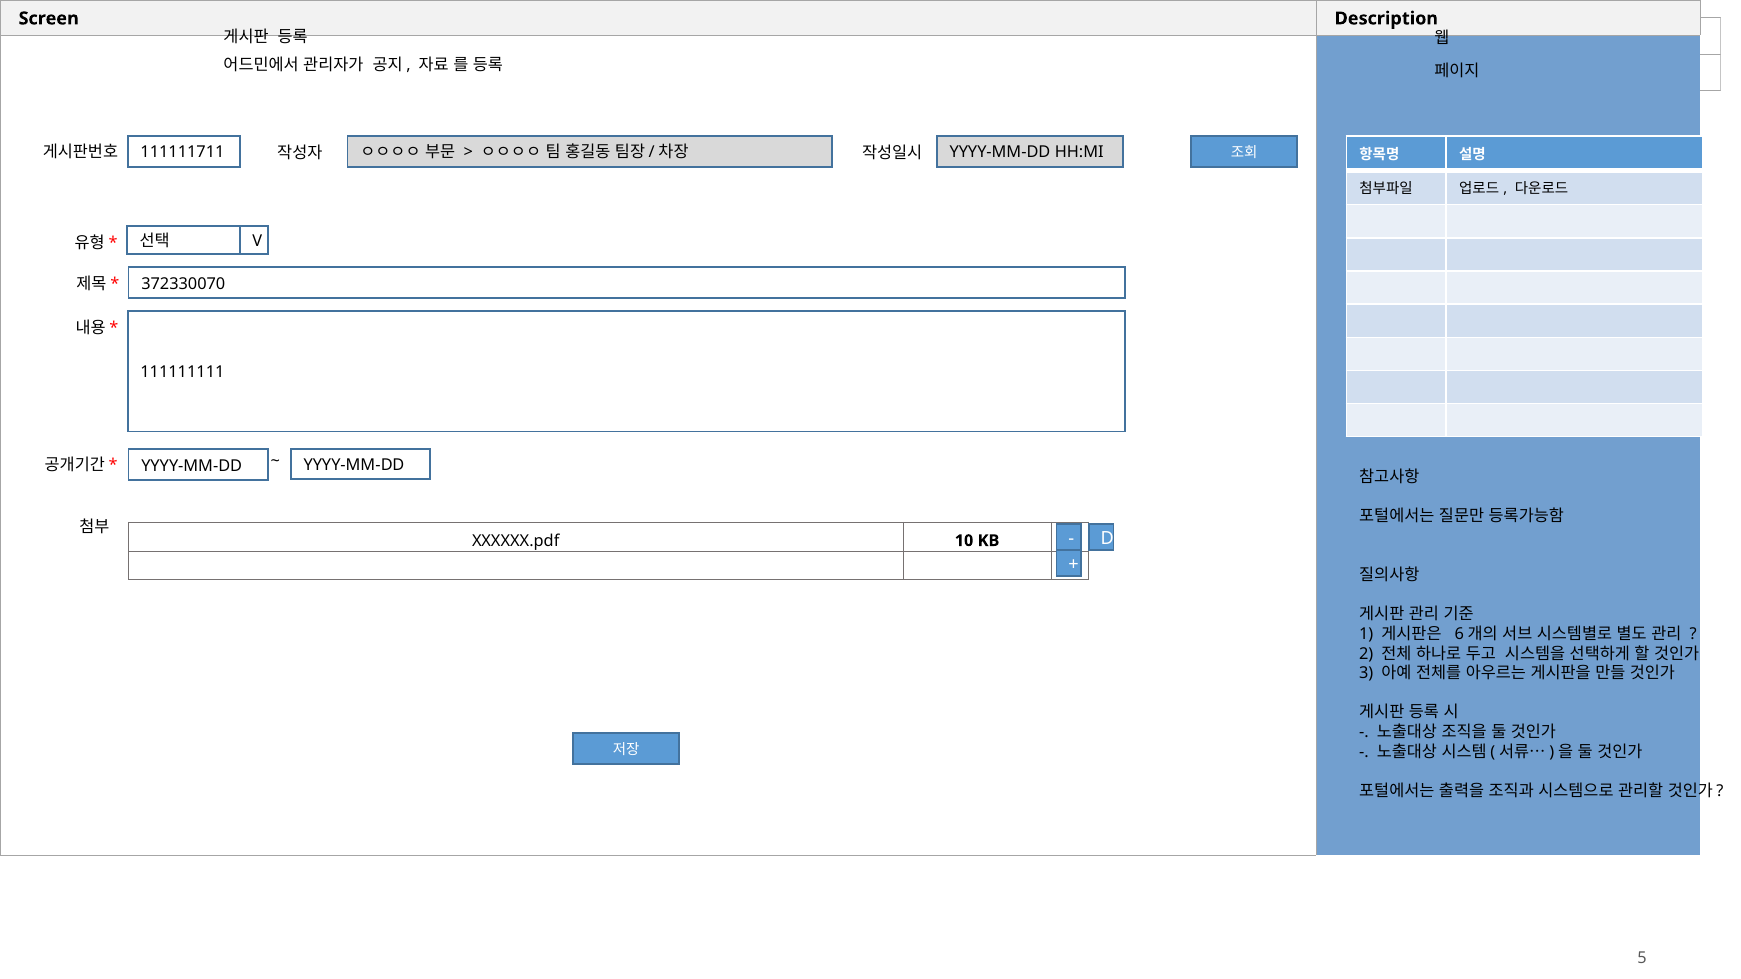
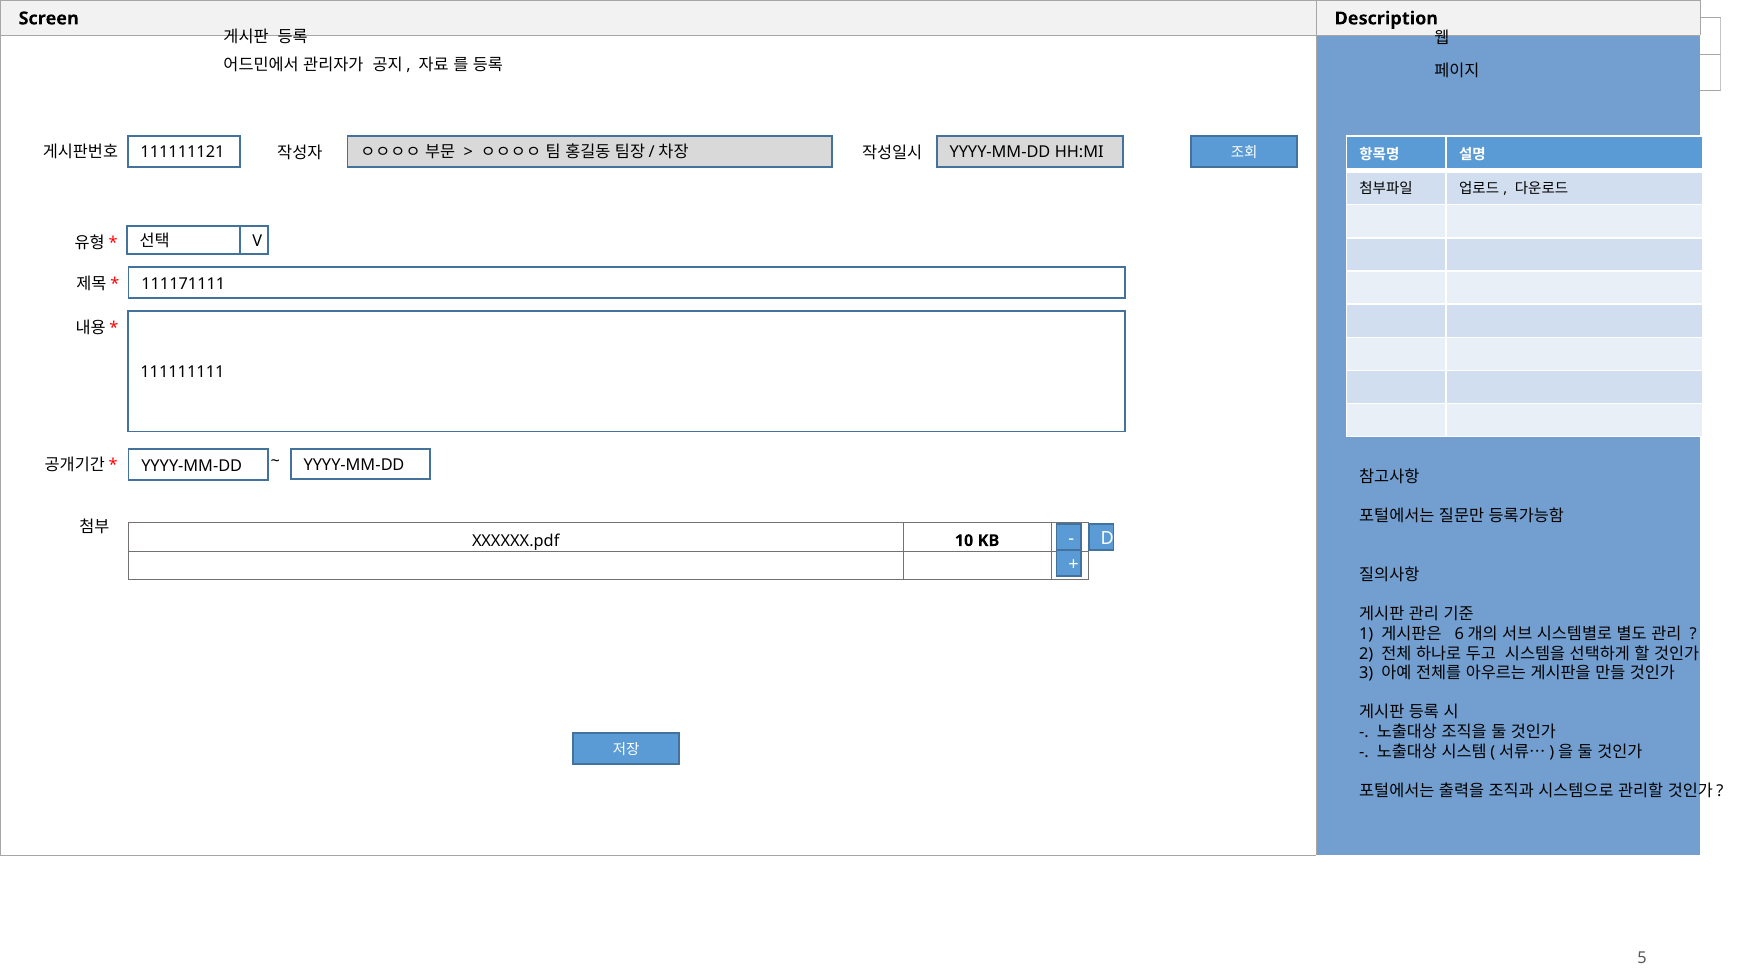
111111711: 111111711 -> 111111121 (182, 153)
372330070: 372330070 -> 111171111 (183, 284)
